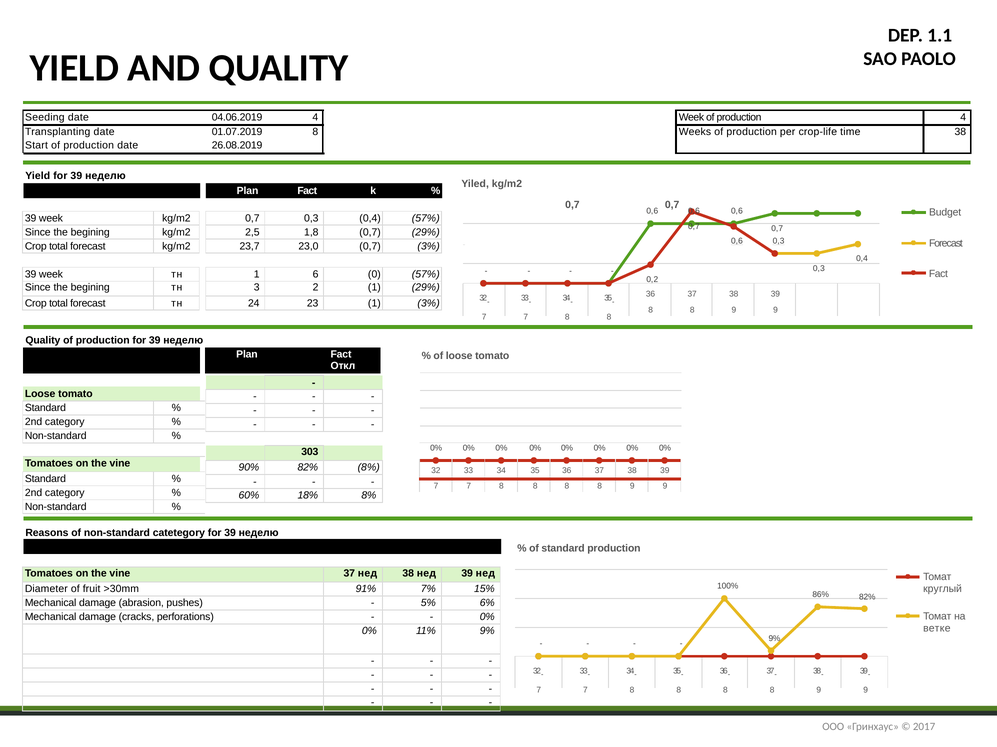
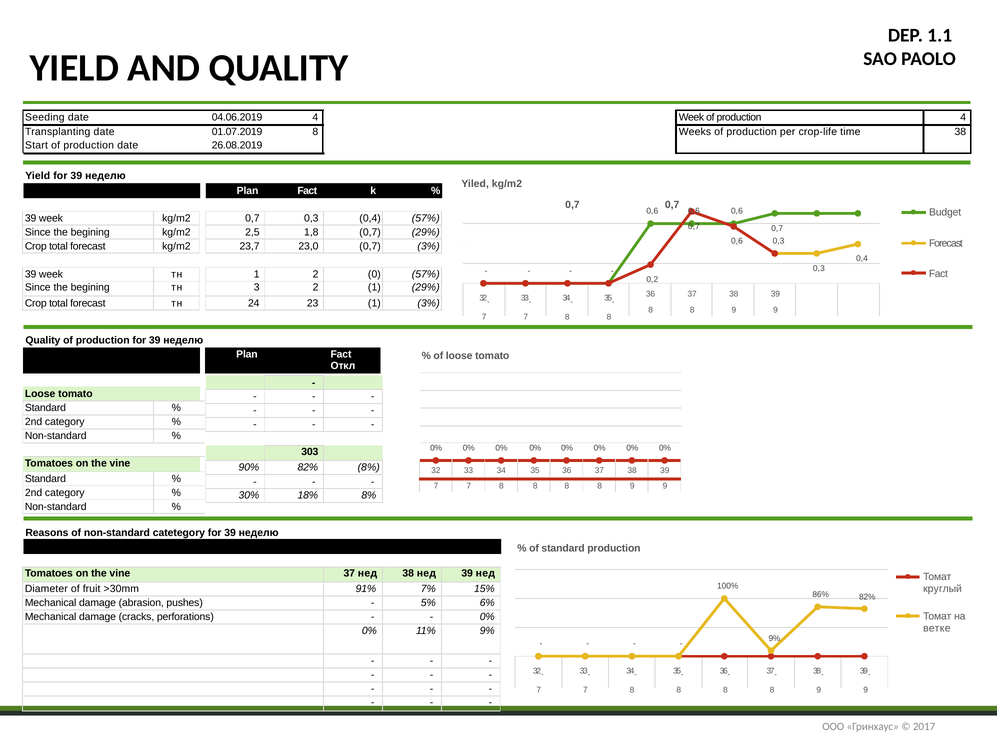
1 6: 6 -> 2 (316, 274)
60%: 60% -> 30% (249, 496)
